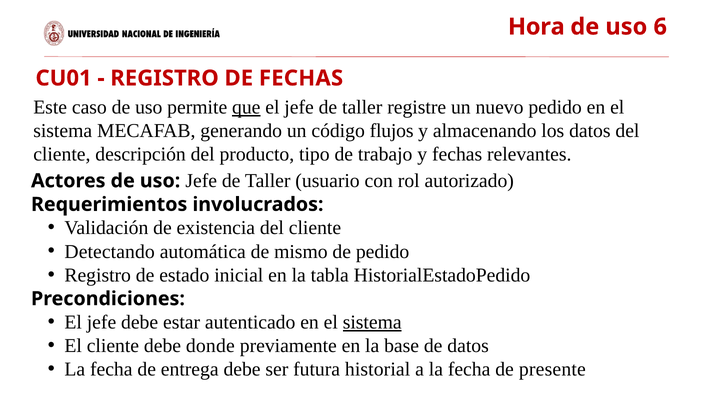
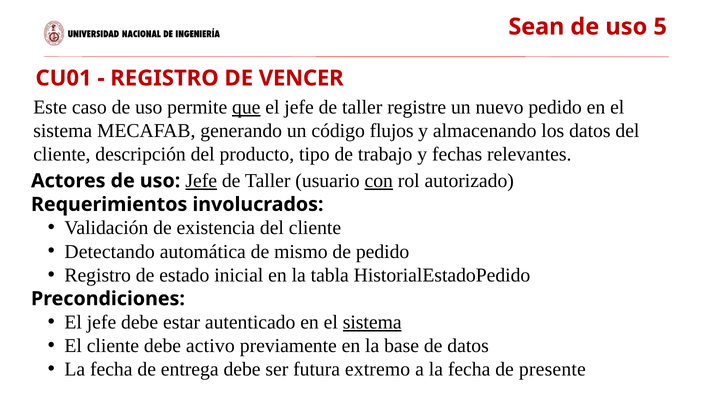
Hora: Hora -> Sean (536, 27)
6: 6 -> 5 (660, 27)
DE FECHAS: FECHAS -> VENCER (301, 78)
Jefe underline: none -> present (201, 181)
con underline: none -> present (379, 181)
donde: donde -> activo (210, 346)
historial: historial -> extremo (378, 370)
